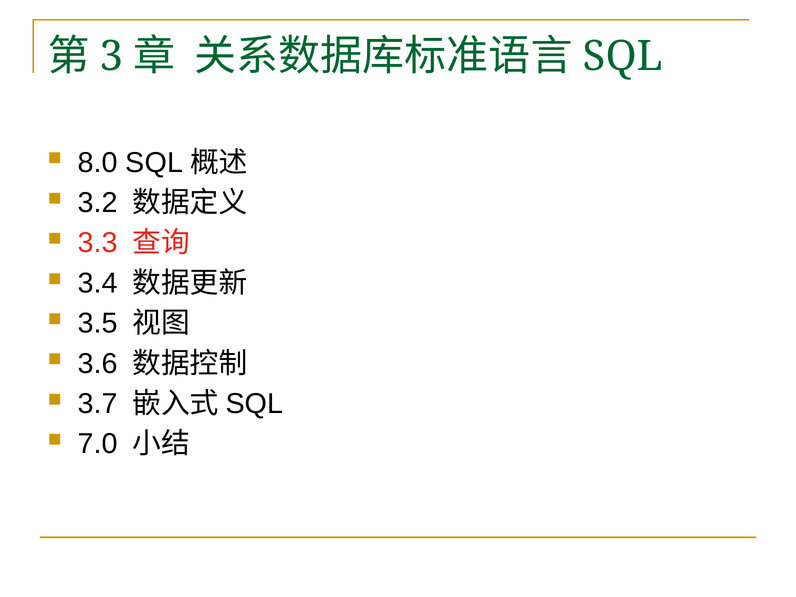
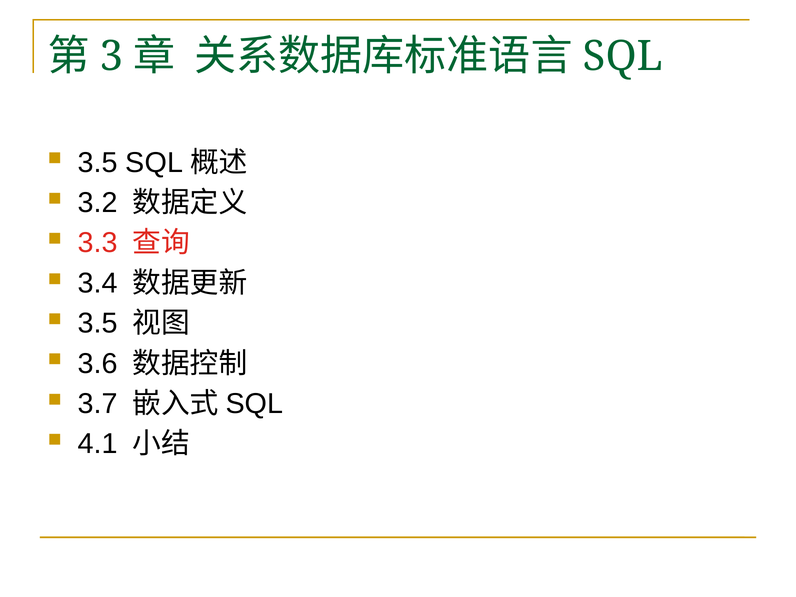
8.0: 8.0 -> 3.5 (98, 163)
7.0: 7.0 -> 4.1 (98, 444)
